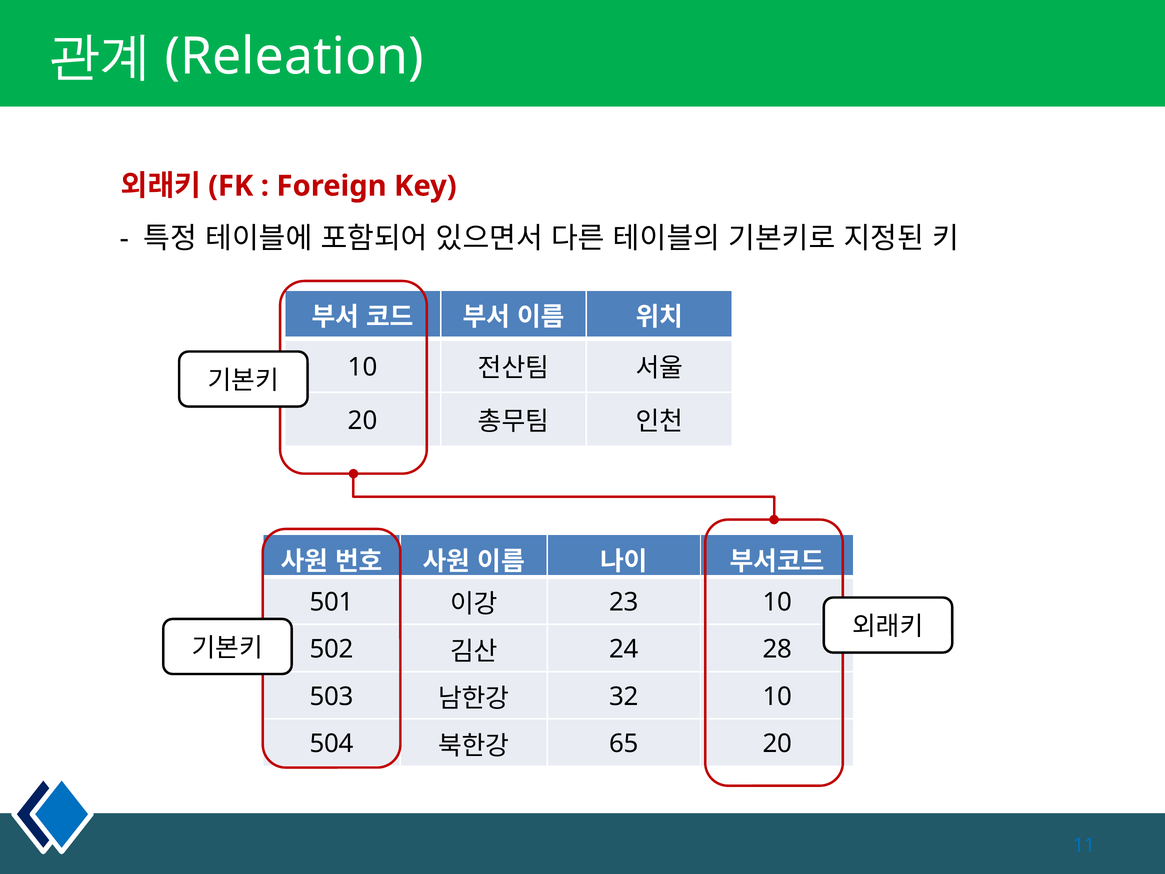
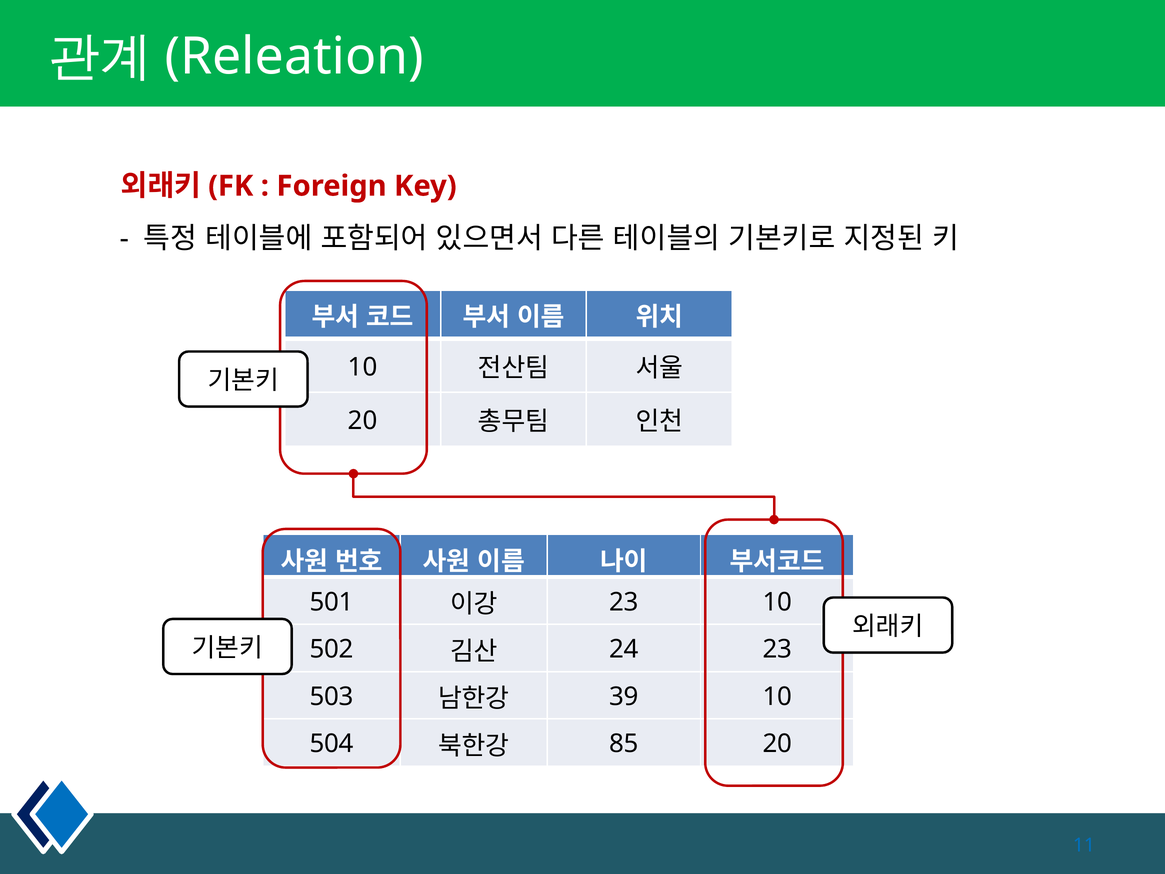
24 28: 28 -> 23 (777, 649)
32: 32 -> 39 (624, 696)
65: 65 -> 85 (624, 744)
